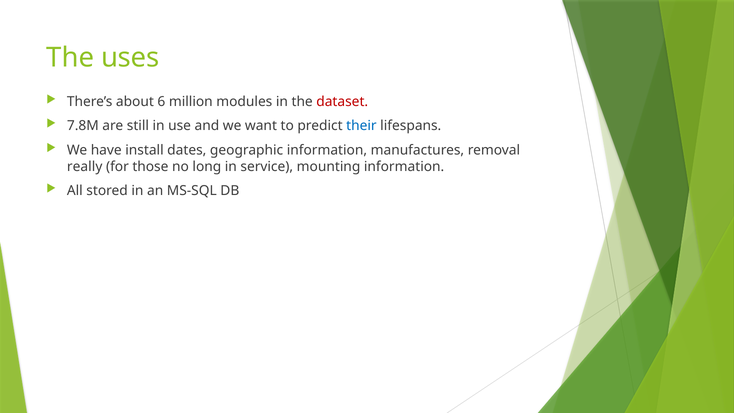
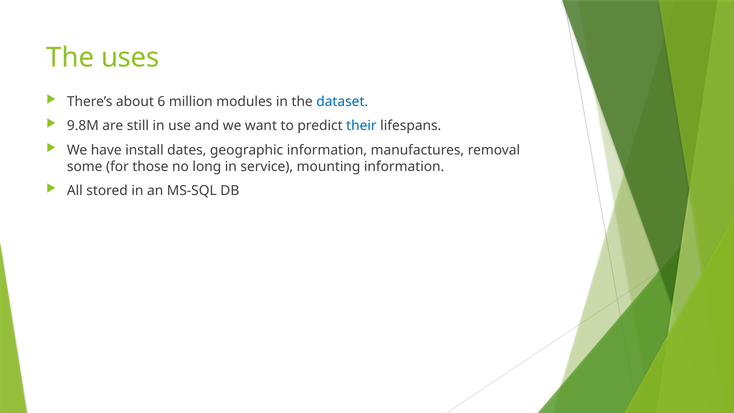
dataset colour: red -> blue (342, 102)
7.8M: 7.8M -> 9.8M (83, 126)
really: really -> some (85, 166)
